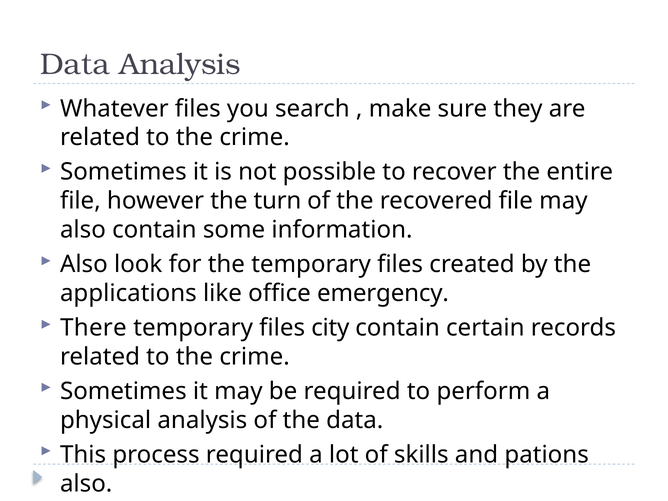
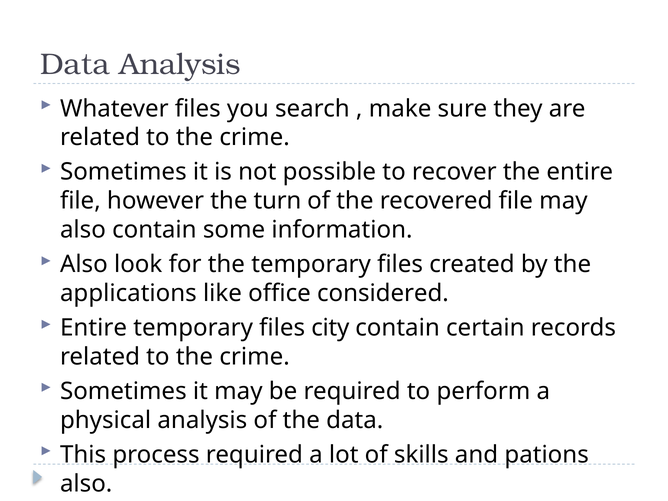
emergency: emergency -> considered (383, 293)
There: There -> Entire (94, 328)
